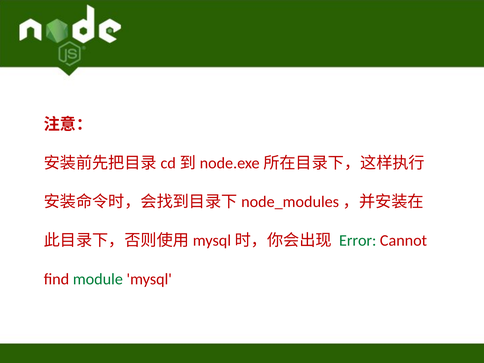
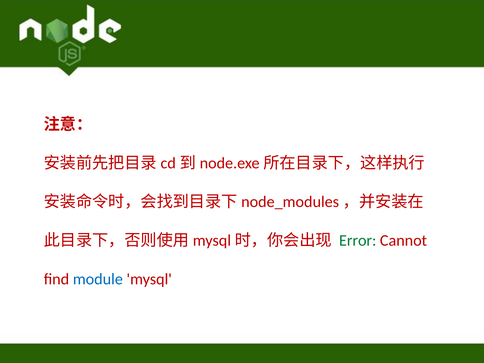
module colour: green -> blue (98, 279)
